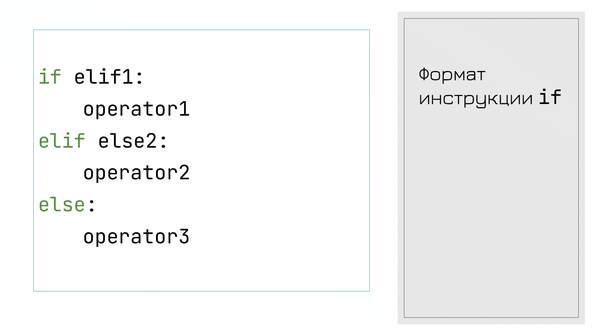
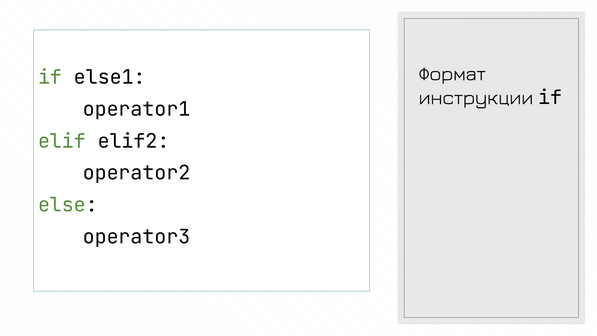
elif1: elif1 -> else1 (110, 77)
else2: else2 -> elif2 (134, 141)
